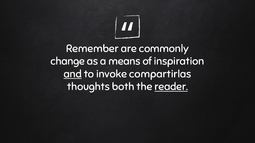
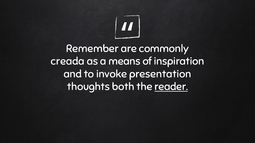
change: change -> creada (68, 61)
and underline: present -> none (73, 74)
compartirlas: compartirlas -> presentation (160, 74)
